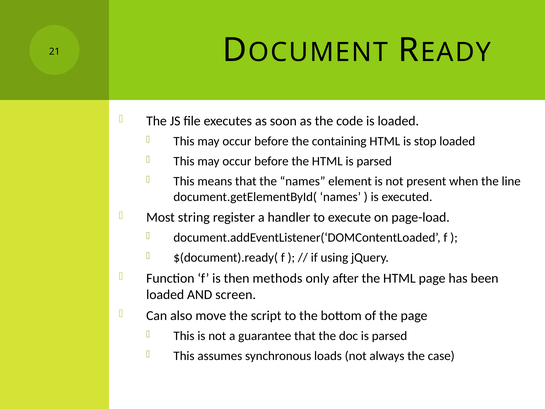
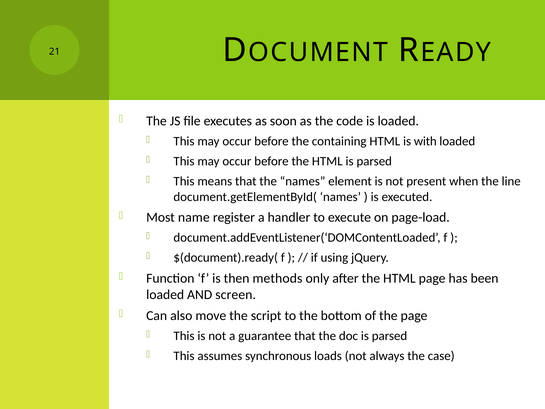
stop: stop -> with (425, 141)
string: string -> name (194, 217)
